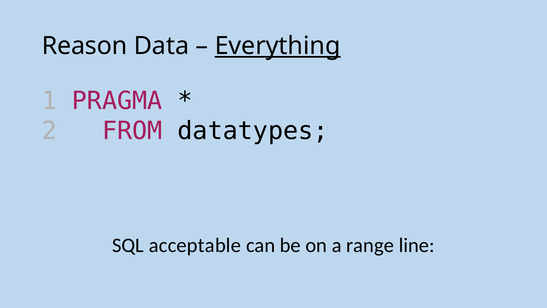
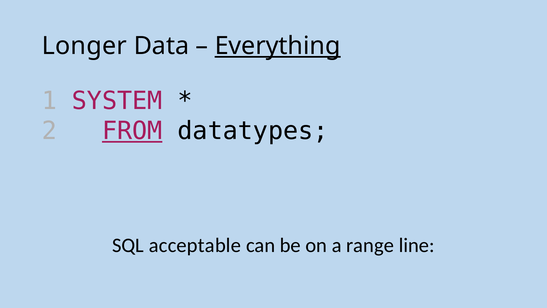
Reason: Reason -> Longer (84, 46)
PRAGMA: PRAGMA -> SYSTEM (117, 101)
FROM underline: none -> present (132, 131)
